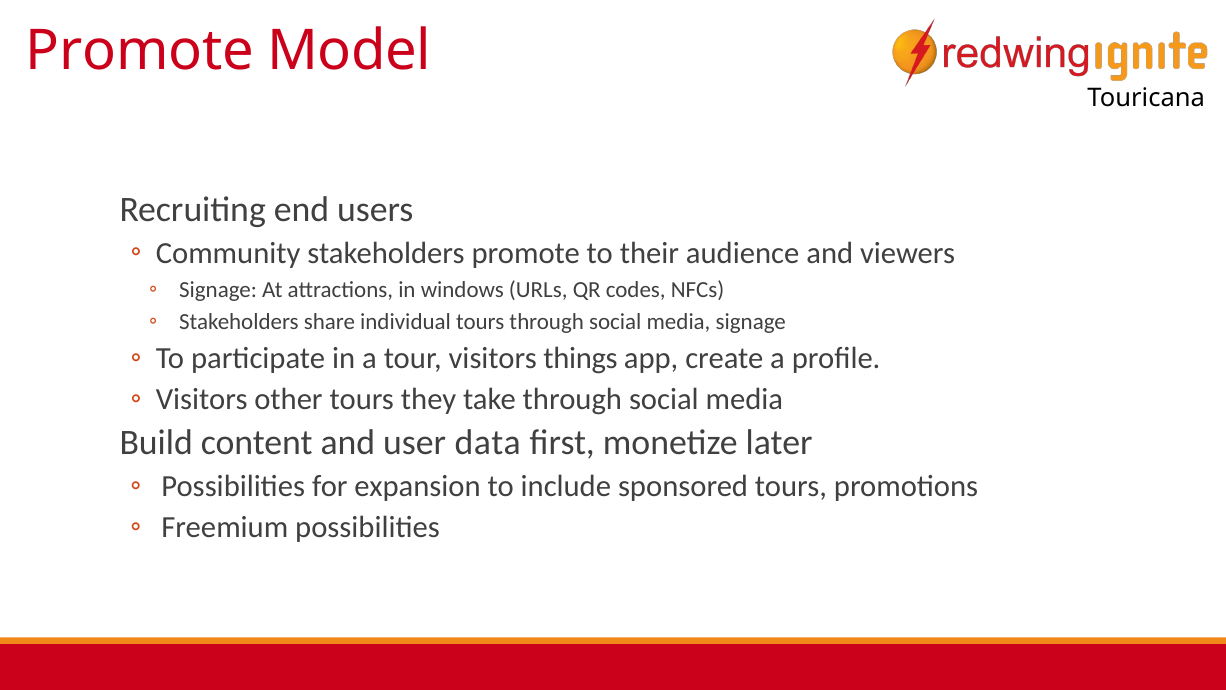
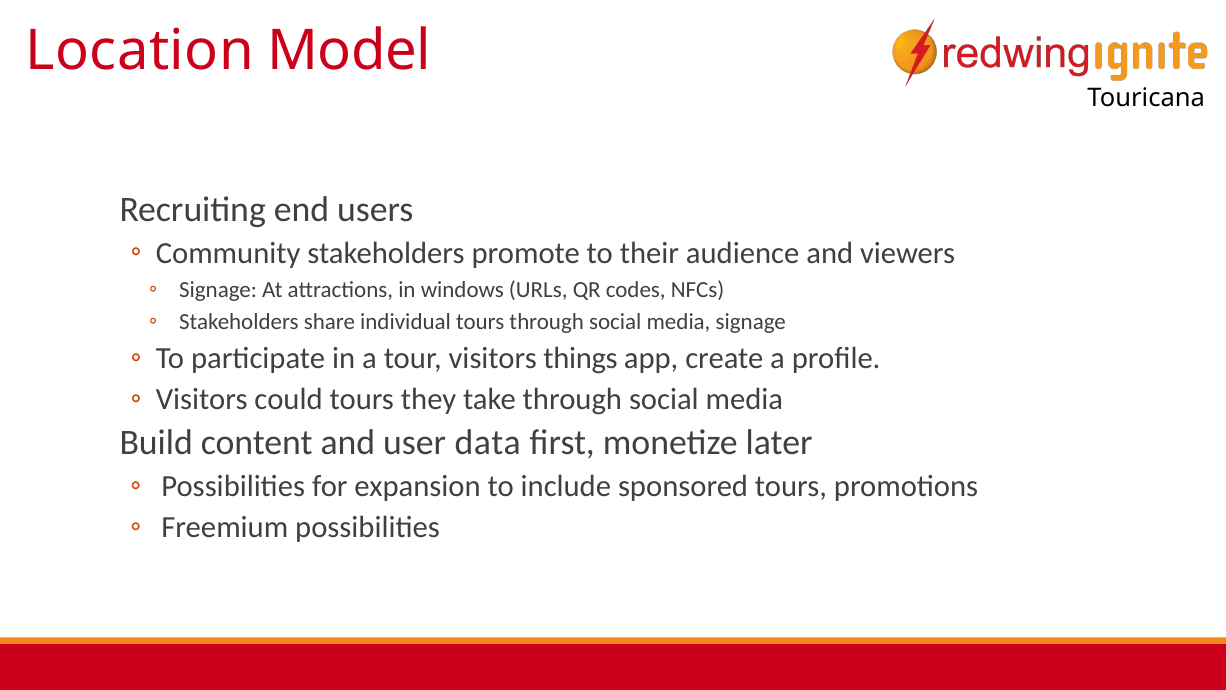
Promote: Promote -> Location (140, 50)
other: other -> could (288, 399)
